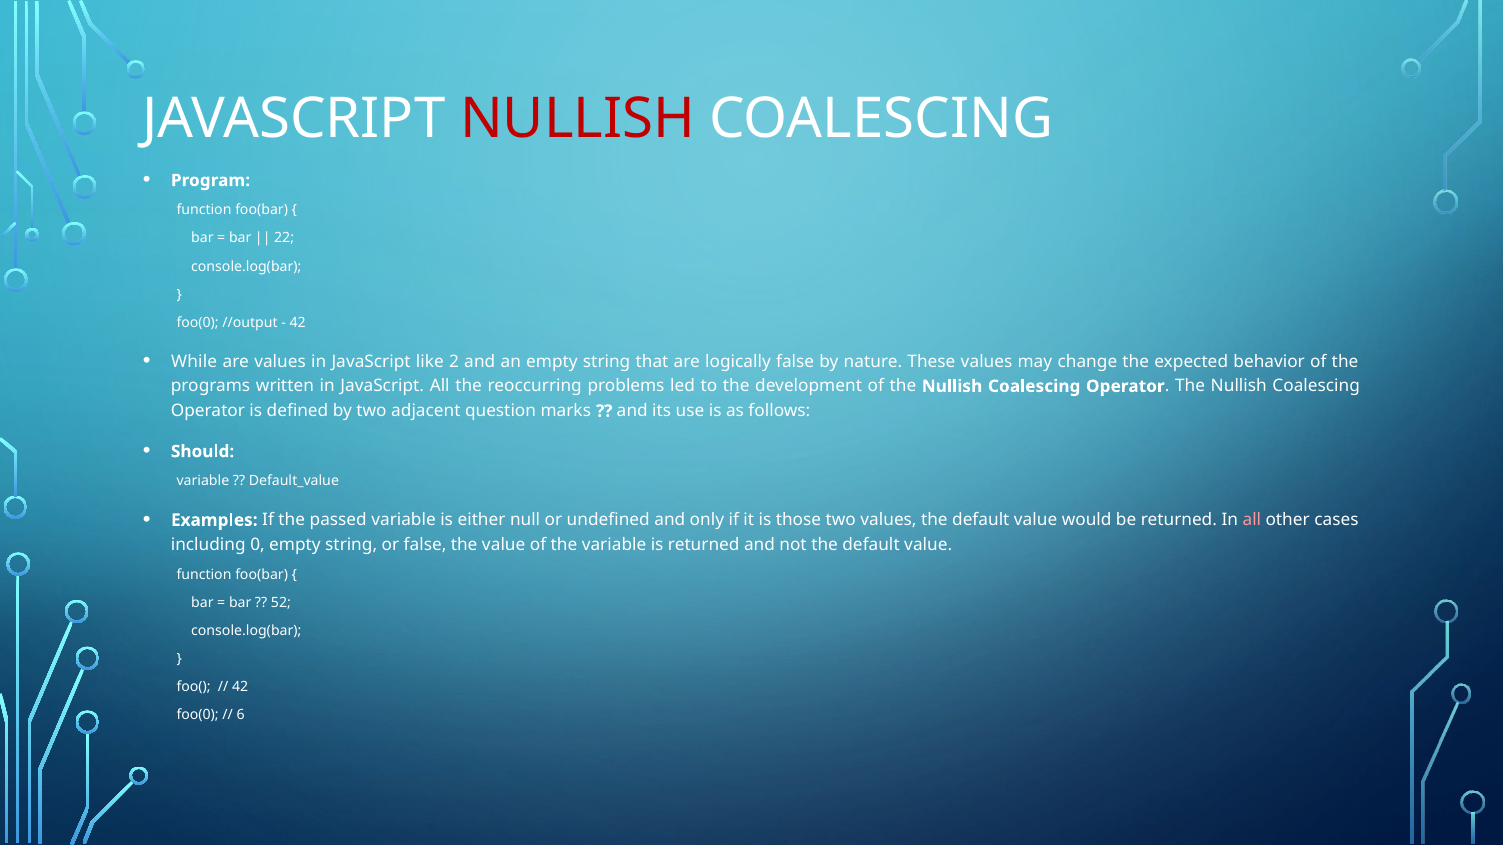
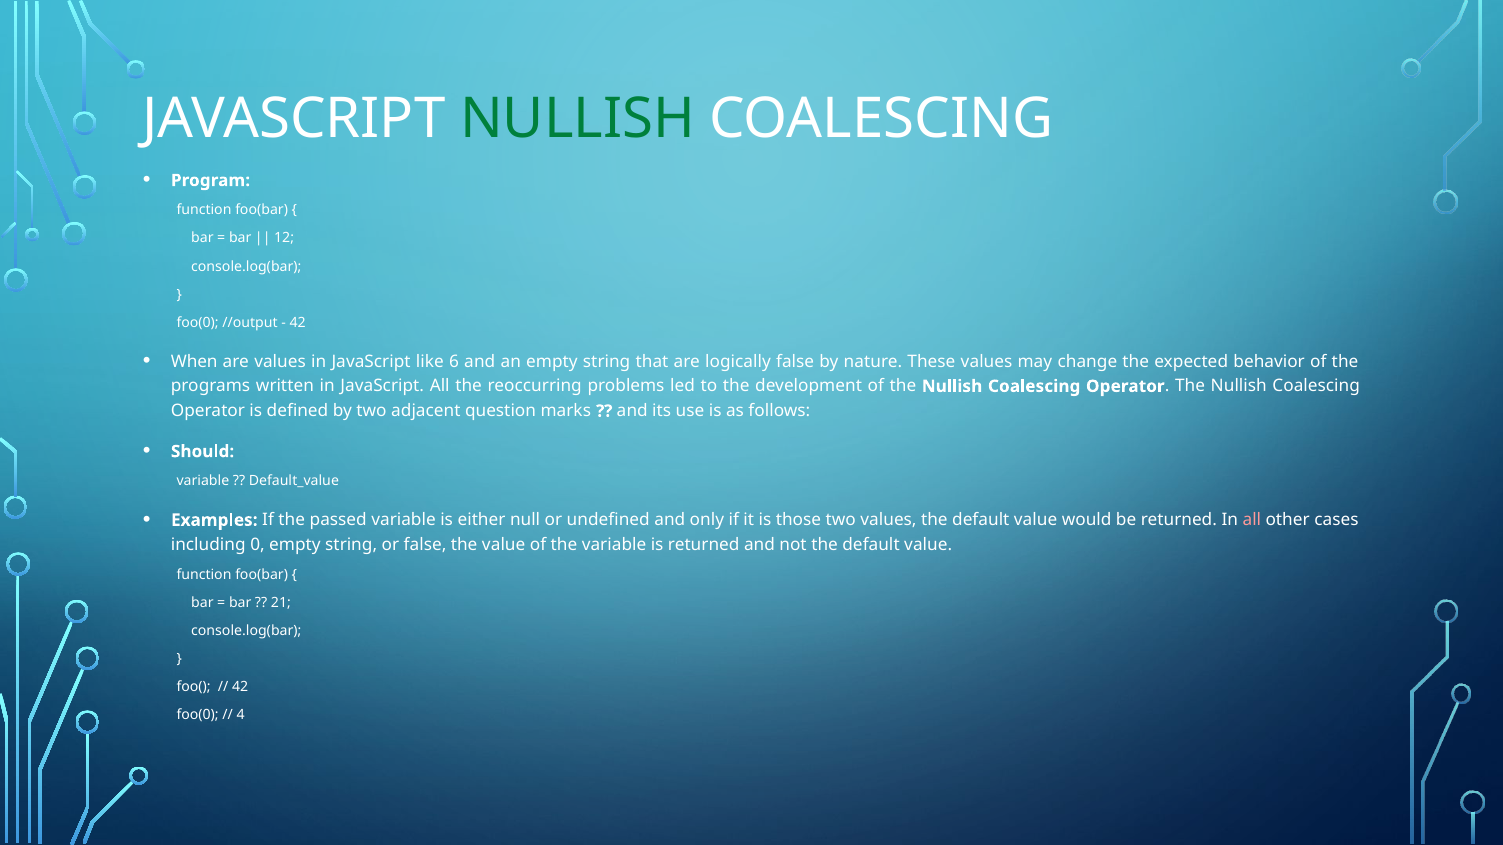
NULLISH colour: red -> green (577, 119)
22: 22 -> 12 (284, 238)
While: While -> When (194, 362)
2: 2 -> 6 (454, 362)
52: 52 -> 21 (281, 603)
6: 6 -> 4 (241, 716)
